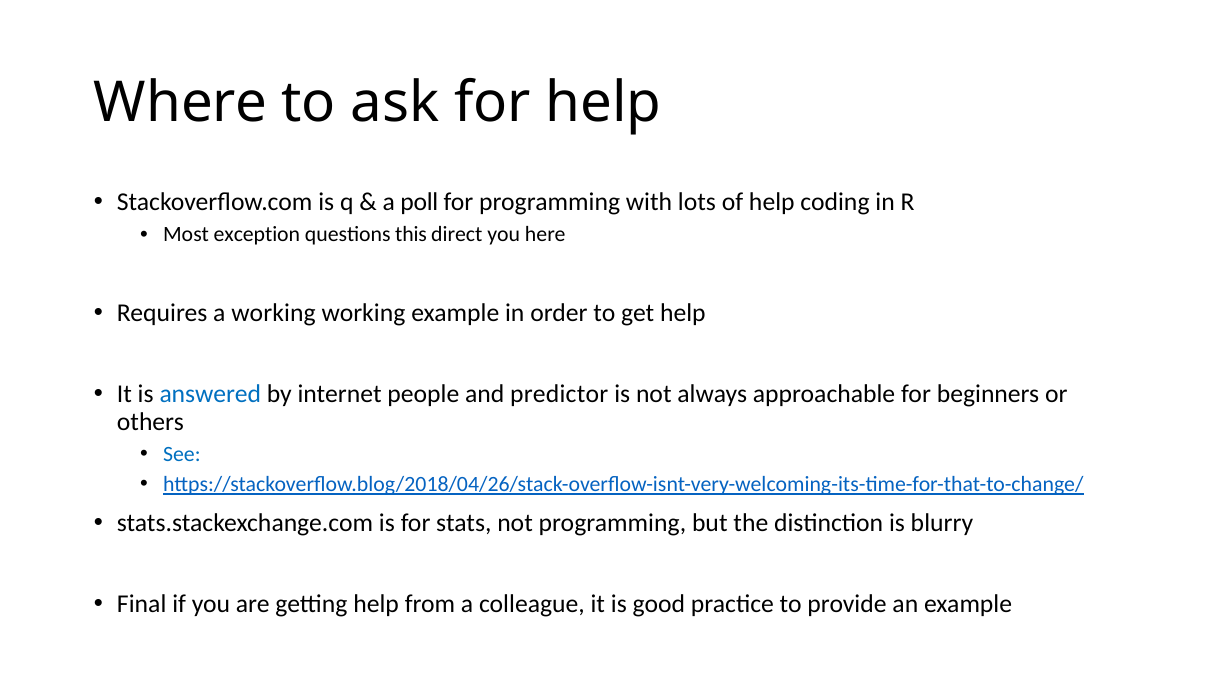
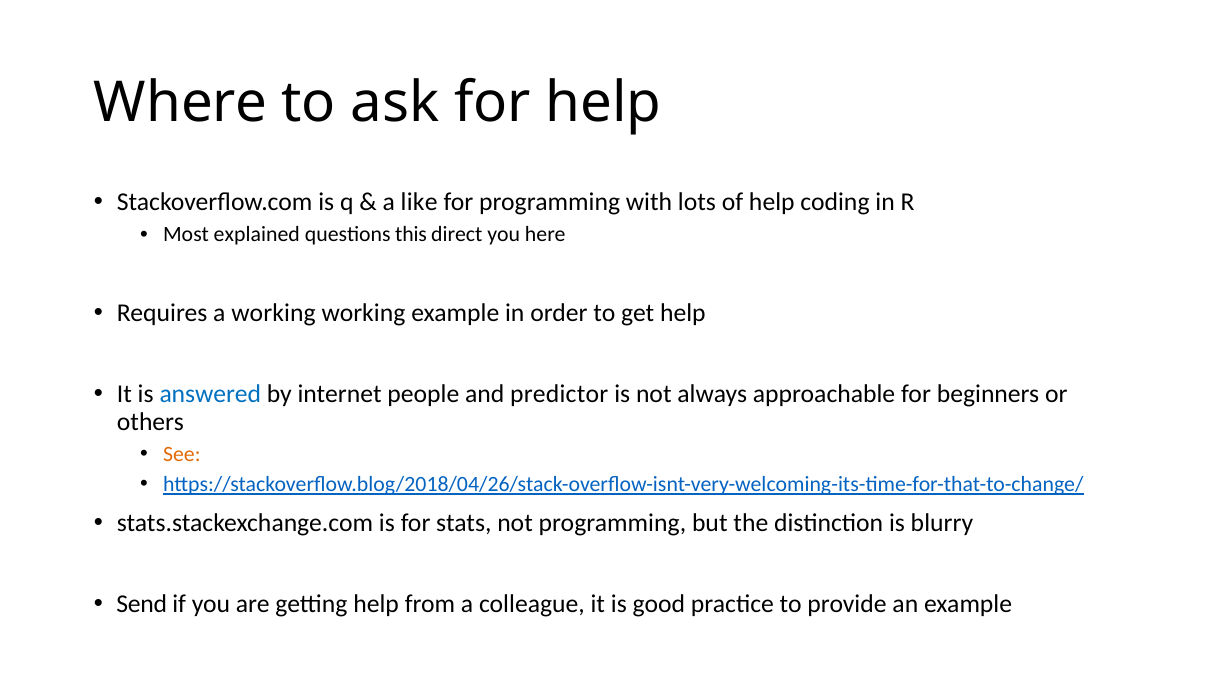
poll: poll -> like (419, 203)
exception: exception -> explained (257, 235)
See colour: blue -> orange (182, 454)
Final: Final -> Send (142, 604)
